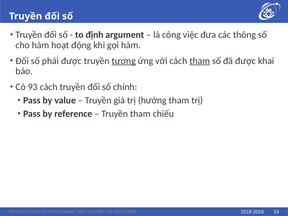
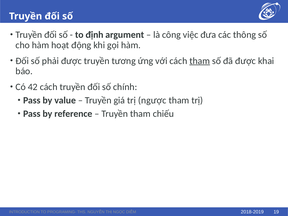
tương underline: present -> none (124, 61)
93: 93 -> 42 (33, 87)
hưởng: hưởng -> ngược (152, 100)
